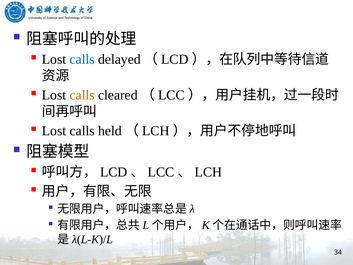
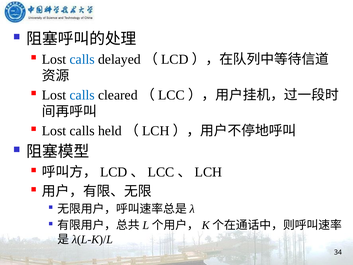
calls colour: orange -> blue (82, 95)
